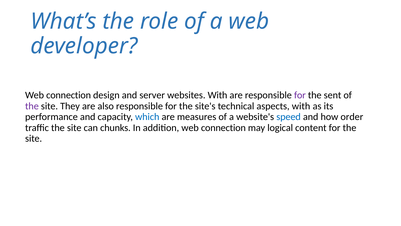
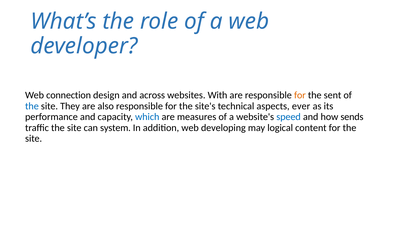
server: server -> across (152, 95)
for colour: purple -> orange (300, 95)
the colour: purple -> blue (32, 106)
aspects with: with -> ever (301, 106)
order: order -> sends (352, 117)
chunks: chunks -> system (115, 127)
addition web connection: connection -> developing (223, 127)
